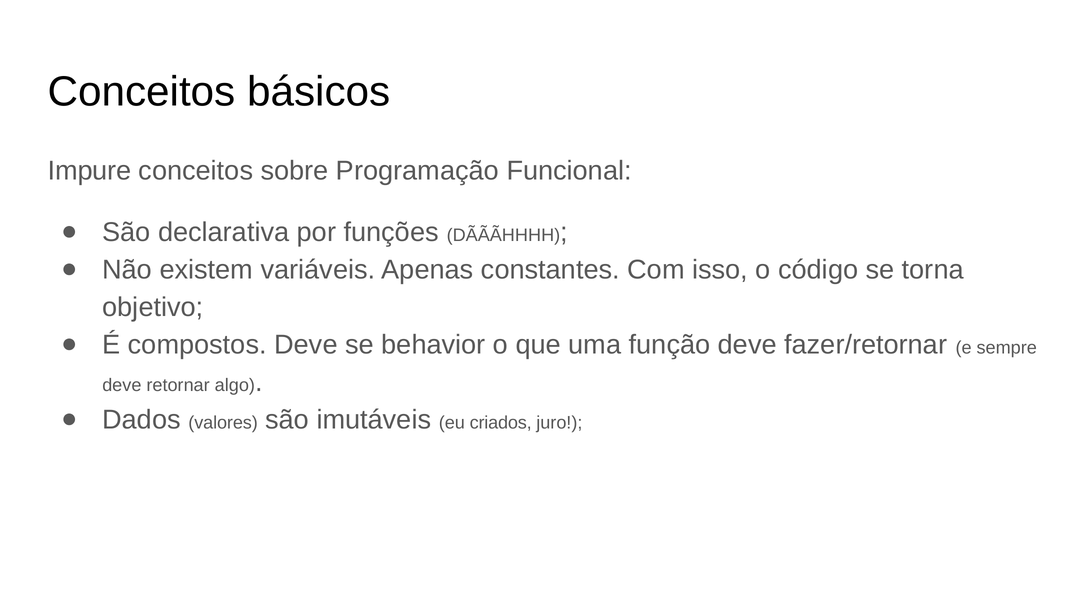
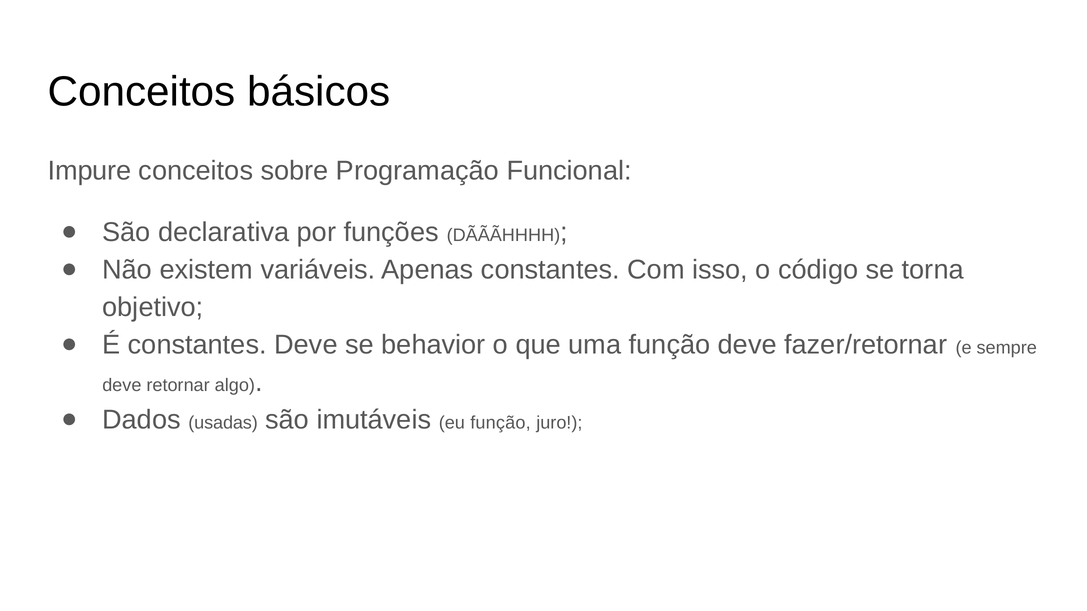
É compostos: compostos -> constantes (197, 345)
valores: valores -> usadas (223, 423)
eu criados: criados -> função (501, 423)
